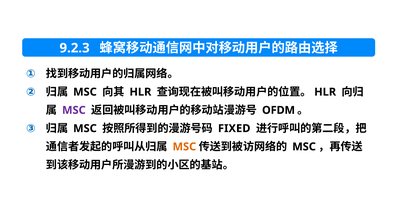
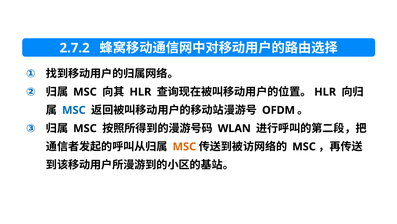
9.2.3: 9.2.3 -> 2.7.2 (75, 48)
MSC colour: purple -> blue (74, 110)
FIXED: FIXED -> WLAN (234, 128)
